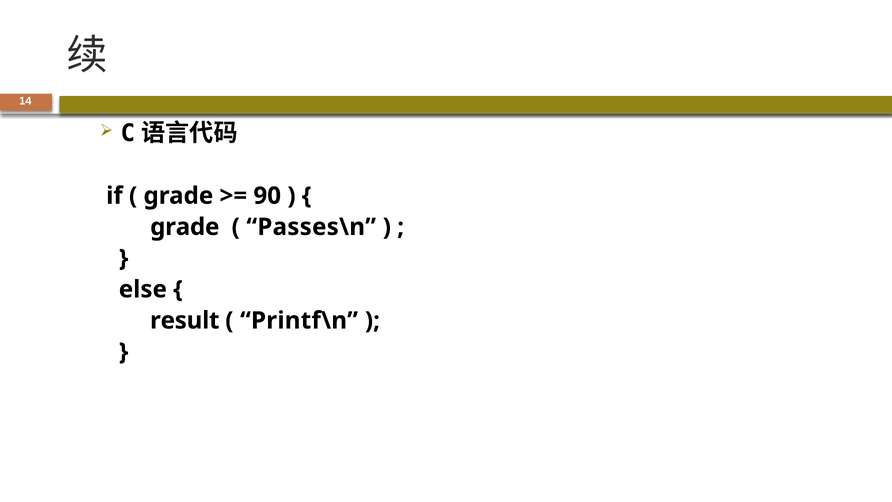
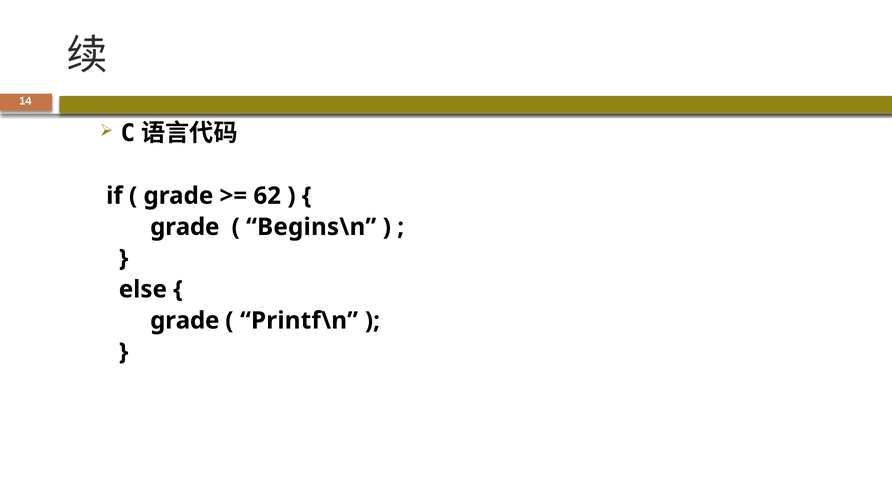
90: 90 -> 62 (267, 196)
Passes\n: Passes\n -> Begins\n (311, 227)
result: result -> grade (185, 320)
